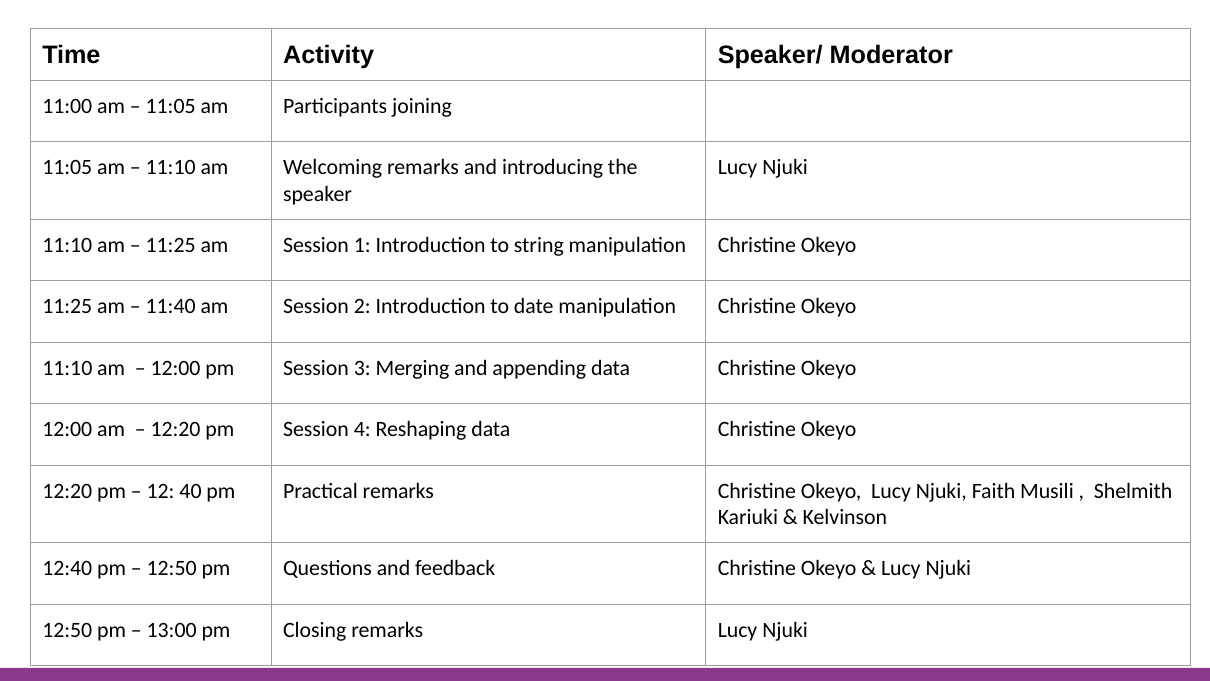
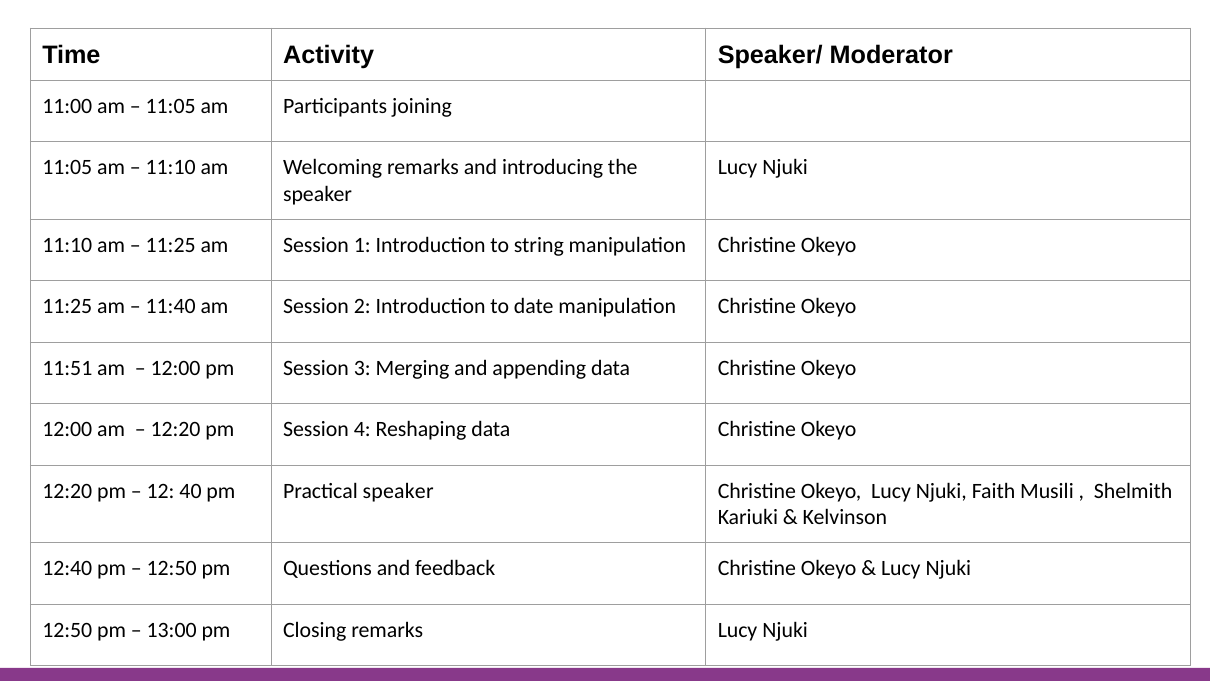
11:10: 11:10 -> 11:51 (67, 368)
Practical remarks: remarks -> speaker (398, 491)
